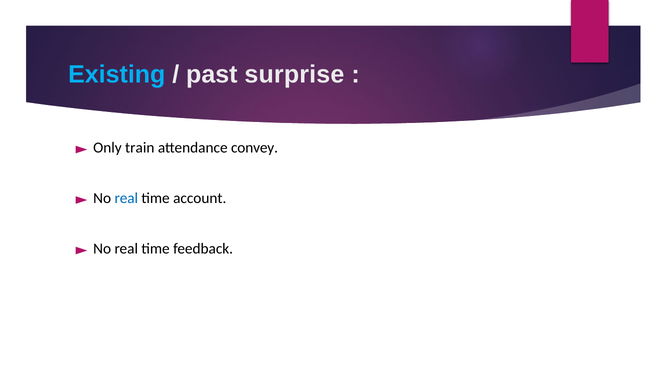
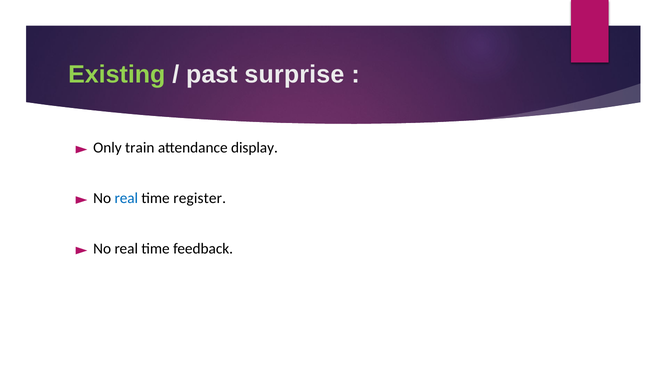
Existing colour: light blue -> light green (117, 74)
convey: convey -> display (254, 148)
account: account -> register (200, 198)
